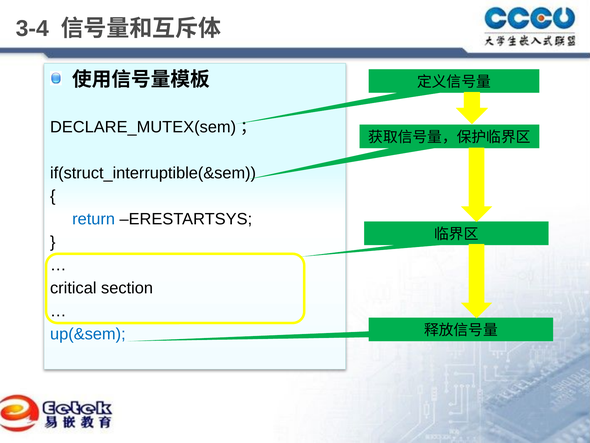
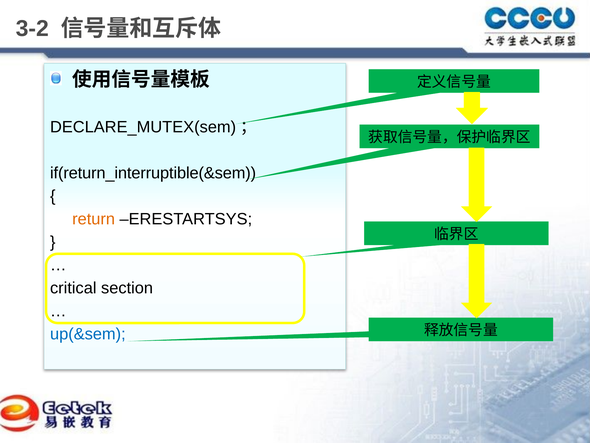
3-4: 3-4 -> 3-2 (32, 29)
if(struct_interruptible(&sem: if(struct_interruptible(&sem -> if(return_interruptible(&sem (153, 173)
return colour: blue -> orange (94, 219)
